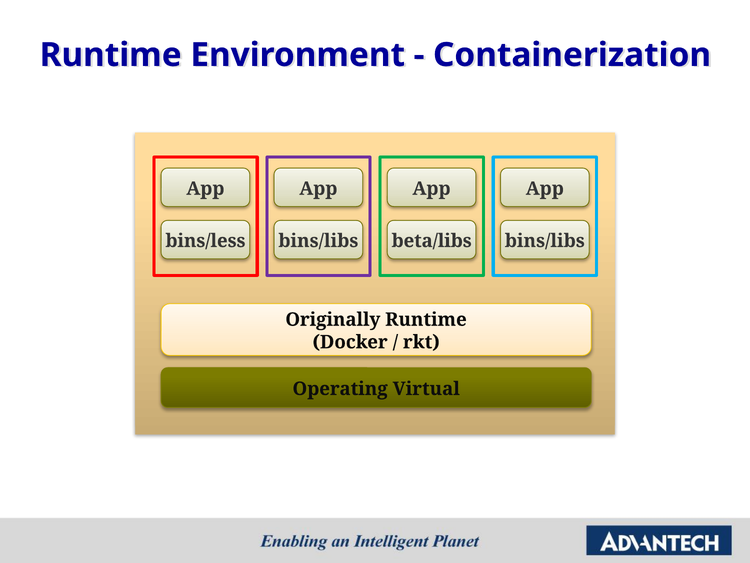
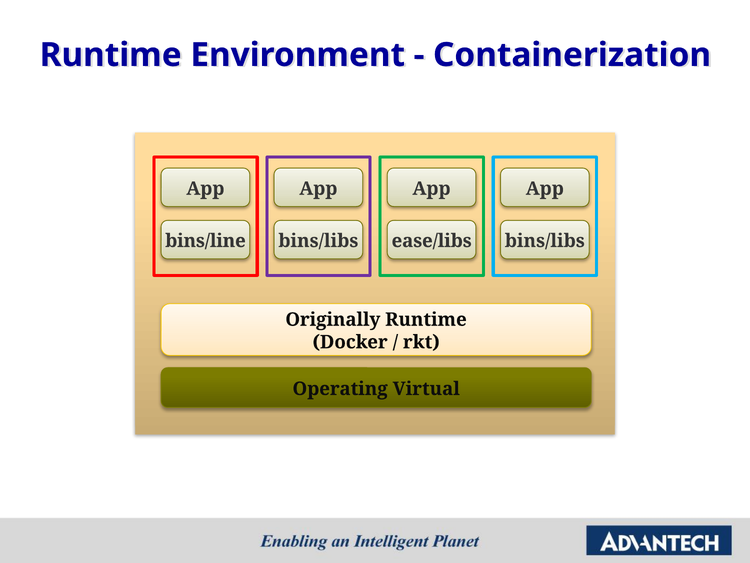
bins/less: bins/less -> bins/line (205, 241)
beta/libs: beta/libs -> ease/libs (432, 241)
